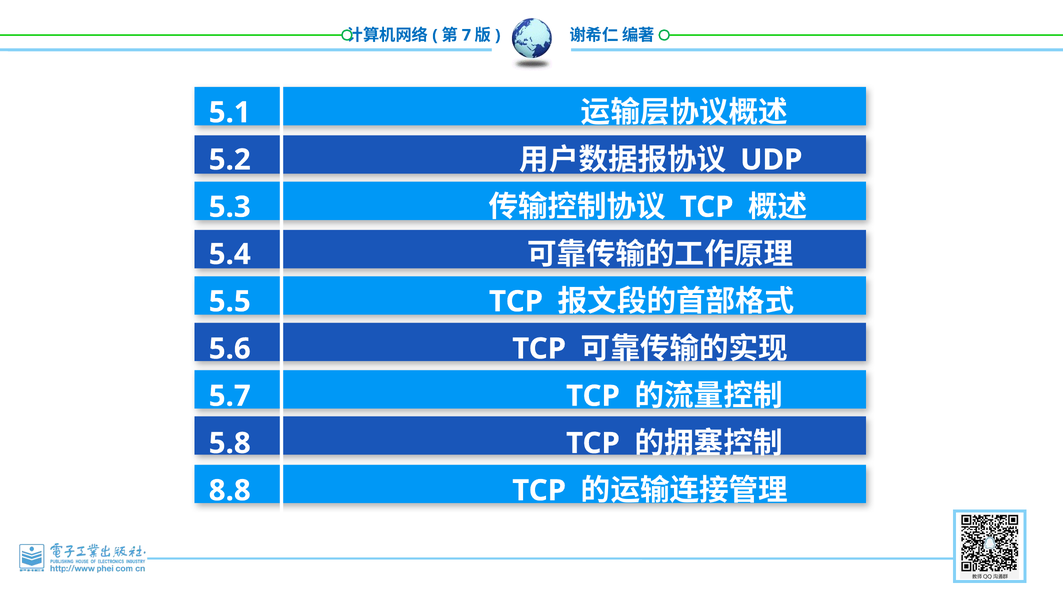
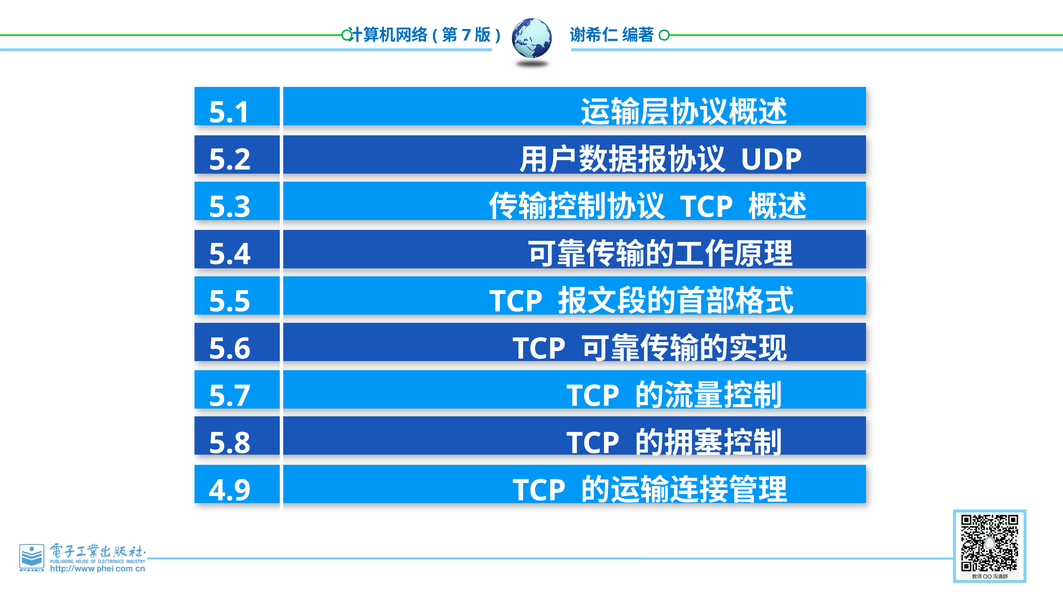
8.8: 8.8 -> 4.9 (230, 491)
